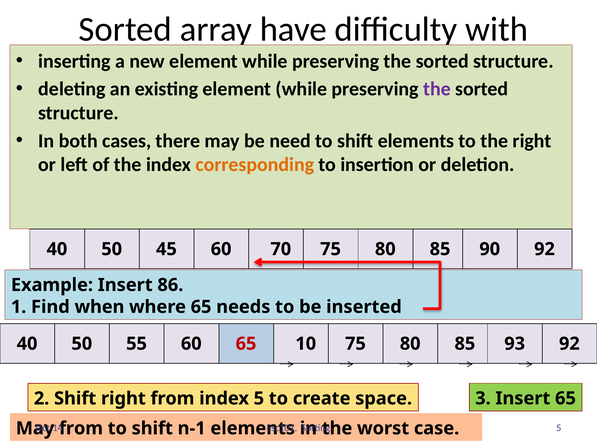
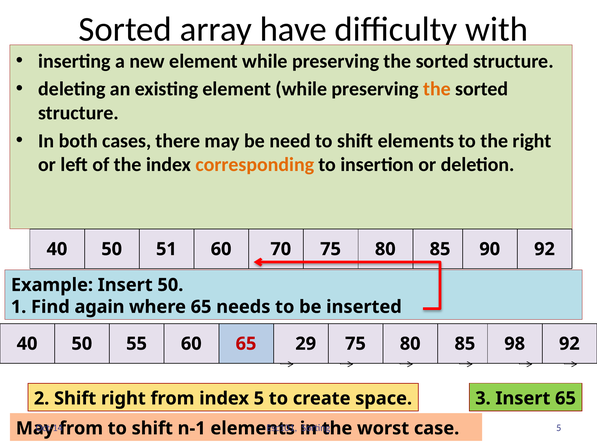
the colour: purple -> orange (437, 89)
45: 45 -> 51 (166, 249)
Insert 86: 86 -> 50 (170, 285)
when: when -> again (100, 307)
10: 10 -> 29 (306, 344)
93: 93 -> 98 (515, 344)
